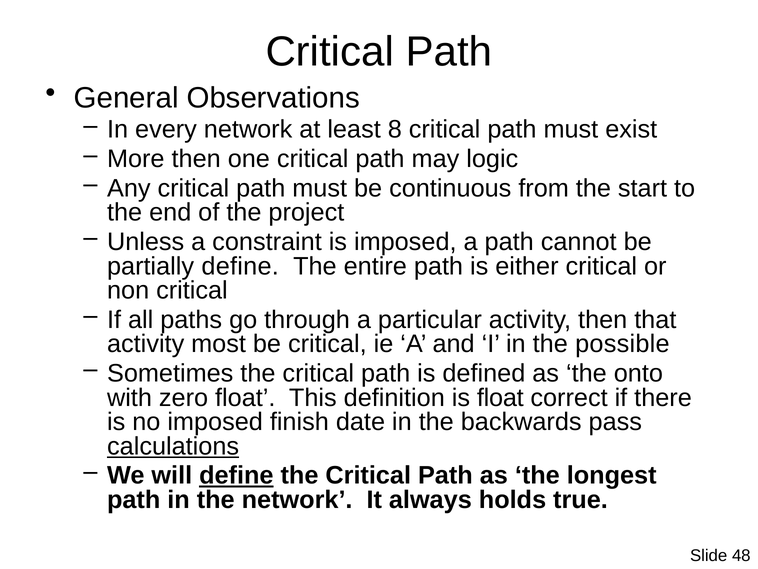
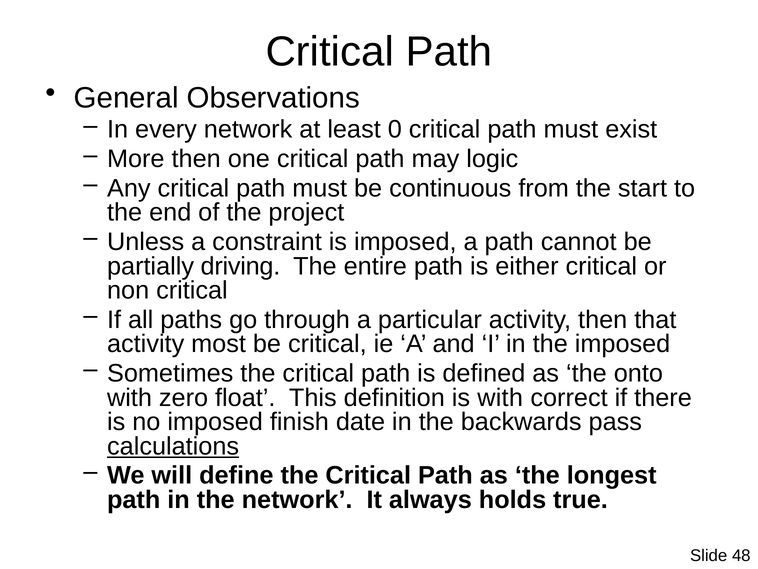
8: 8 -> 0 (395, 130)
partially define: define -> driving (240, 266)
the possible: possible -> imposed (623, 344)
is float: float -> with (500, 397)
define underline: present -> none (236, 475)
